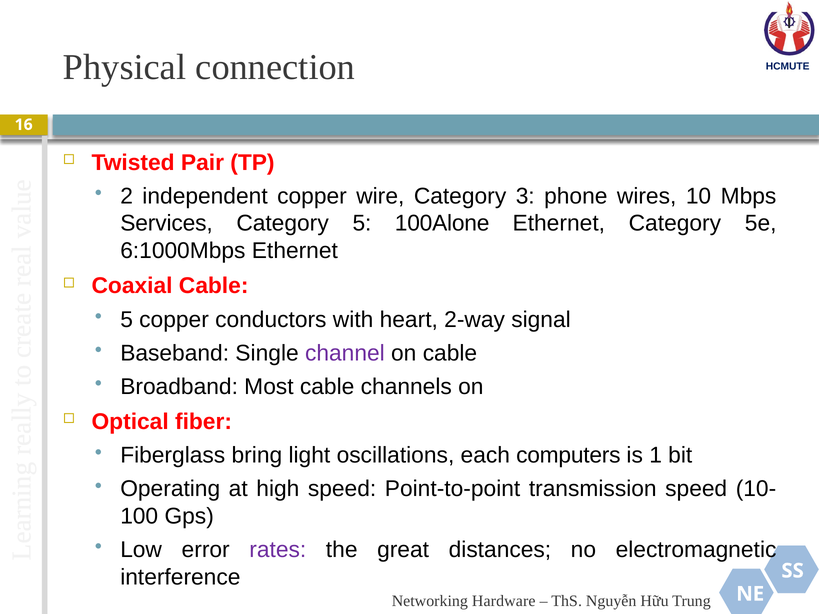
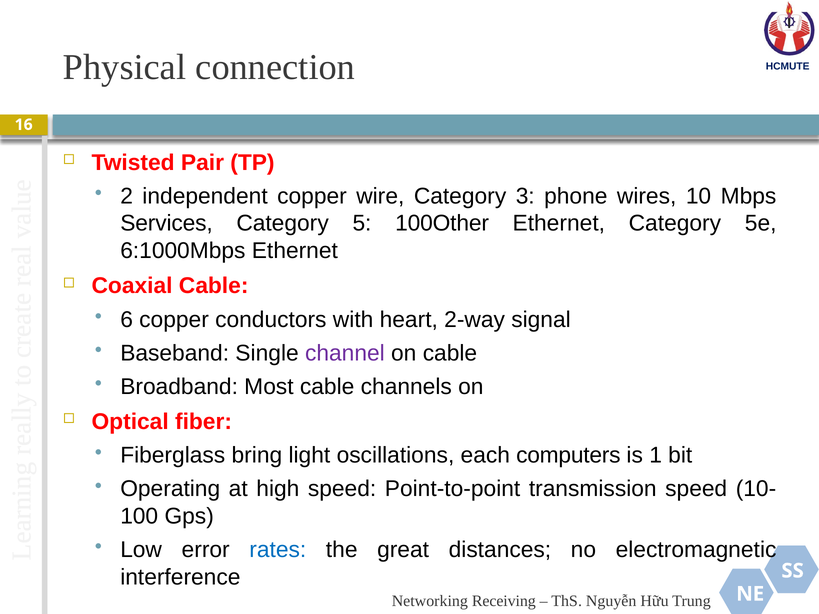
100Alone: 100Alone -> 100Other (442, 223)
5: 5 -> 6 (127, 320)
rates colour: purple -> blue (278, 550)
Hardware: Hardware -> Receiving (504, 601)
